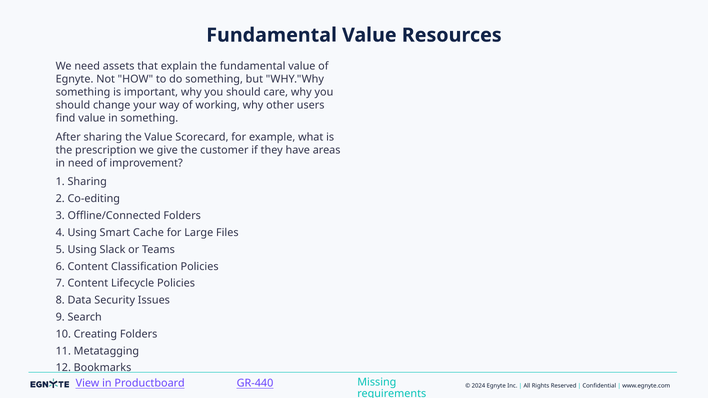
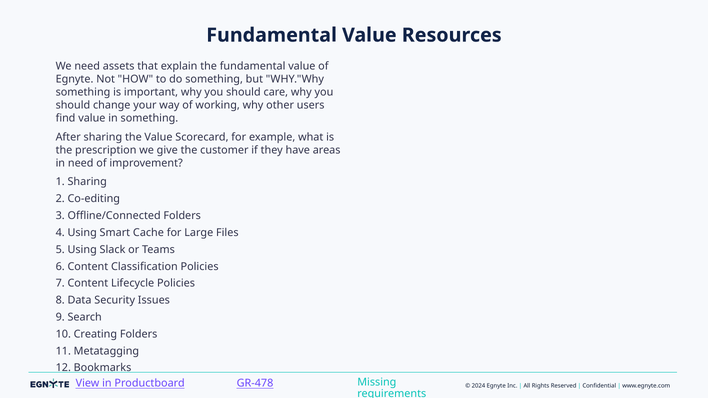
GR-440: GR-440 -> GR-478 (255, 384)
